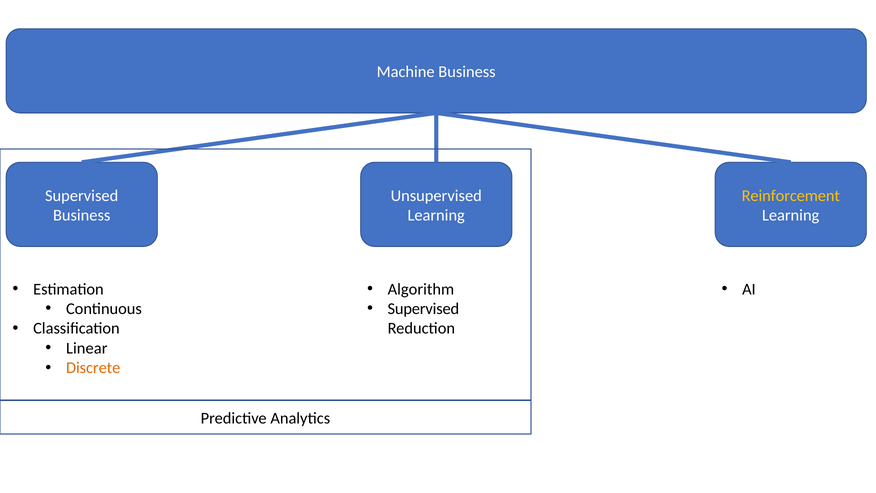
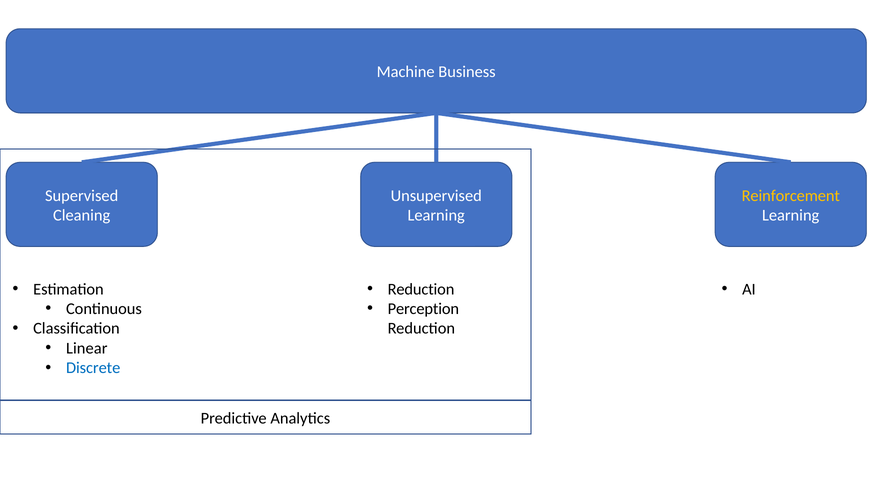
Business: Business -> Cleaning (82, 215)
Algorithm: Algorithm -> Reduction (421, 289)
Supervised: Supervised -> Perception (423, 309)
Discrete colour: orange -> blue (93, 368)
